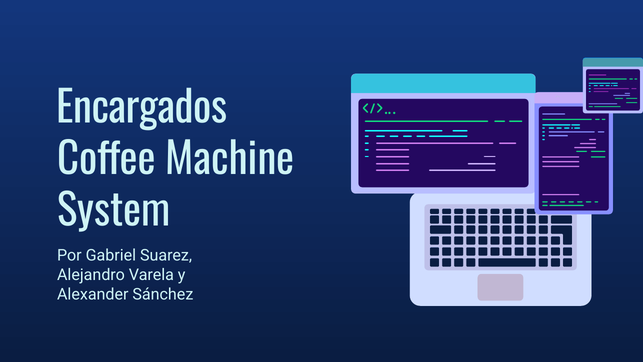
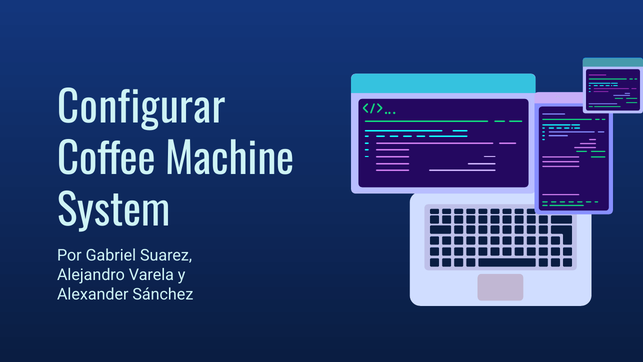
Encargados: Encargados -> Configurar (141, 109)
